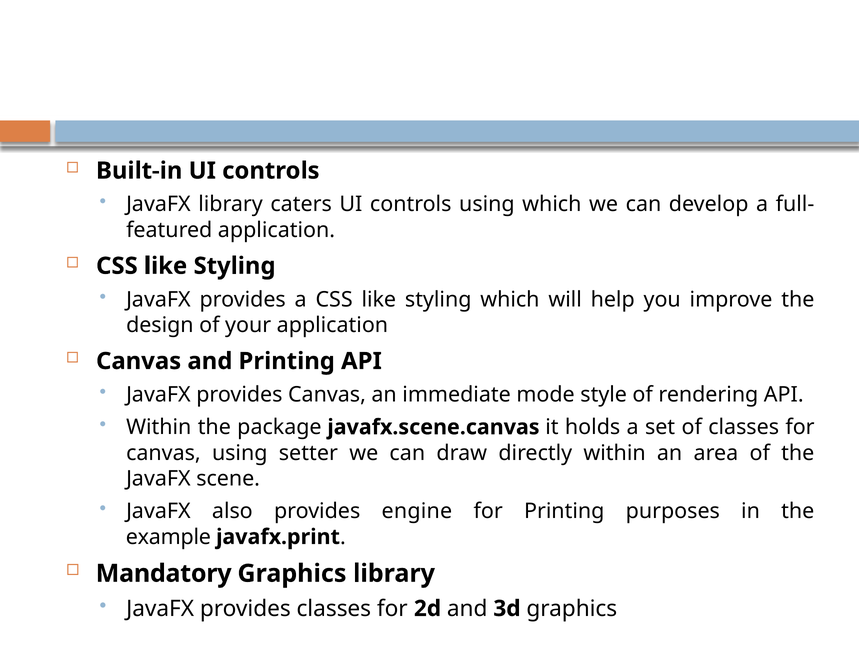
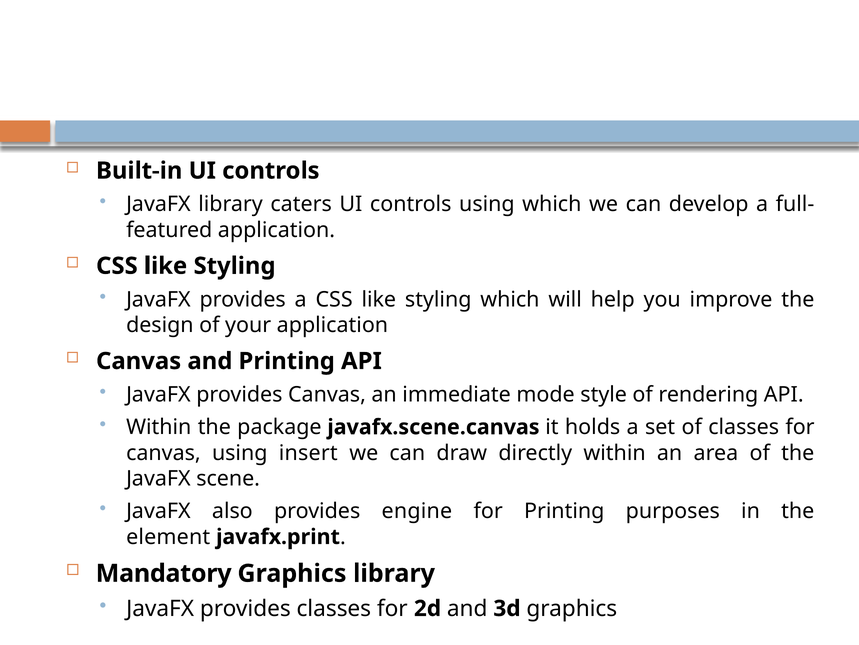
setter: setter -> insert (308, 452)
example: example -> element (168, 536)
